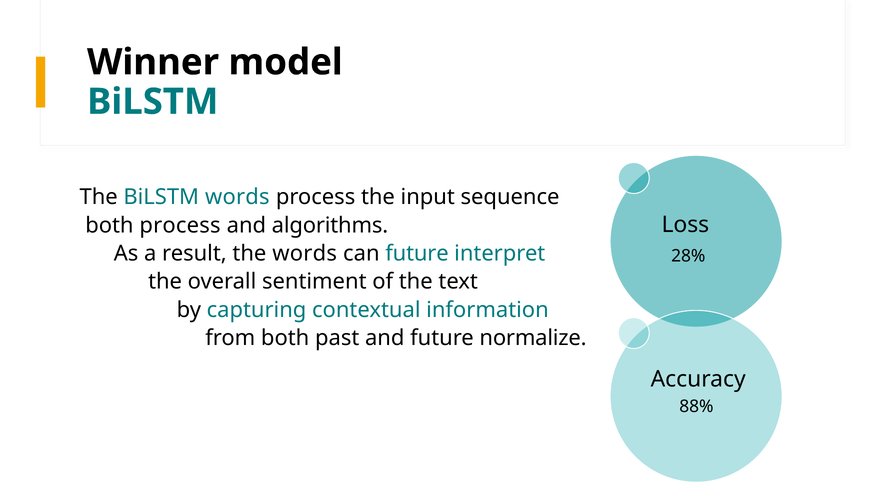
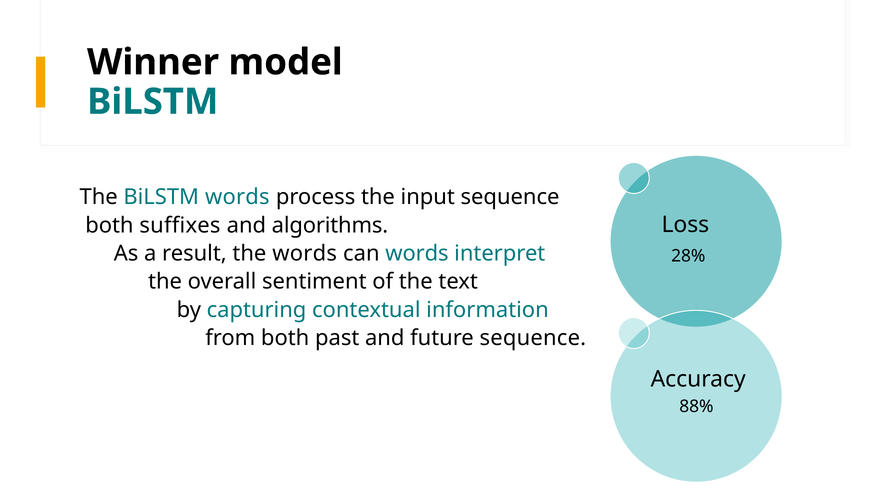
both process: process -> suffixes (180, 225)
can future: future -> words (417, 254)
future normalize: normalize -> sequence (533, 338)
